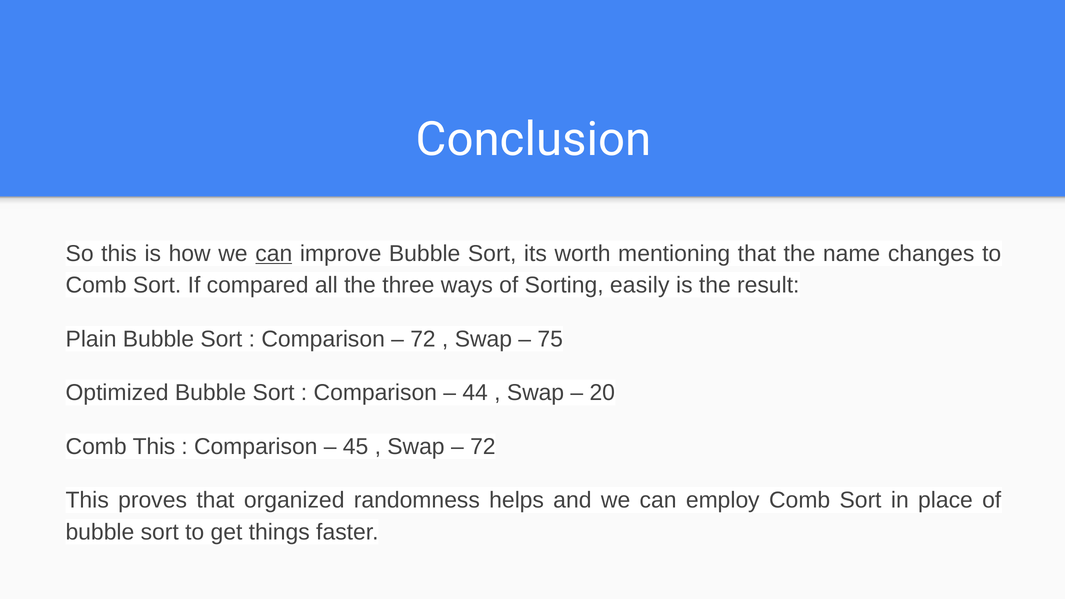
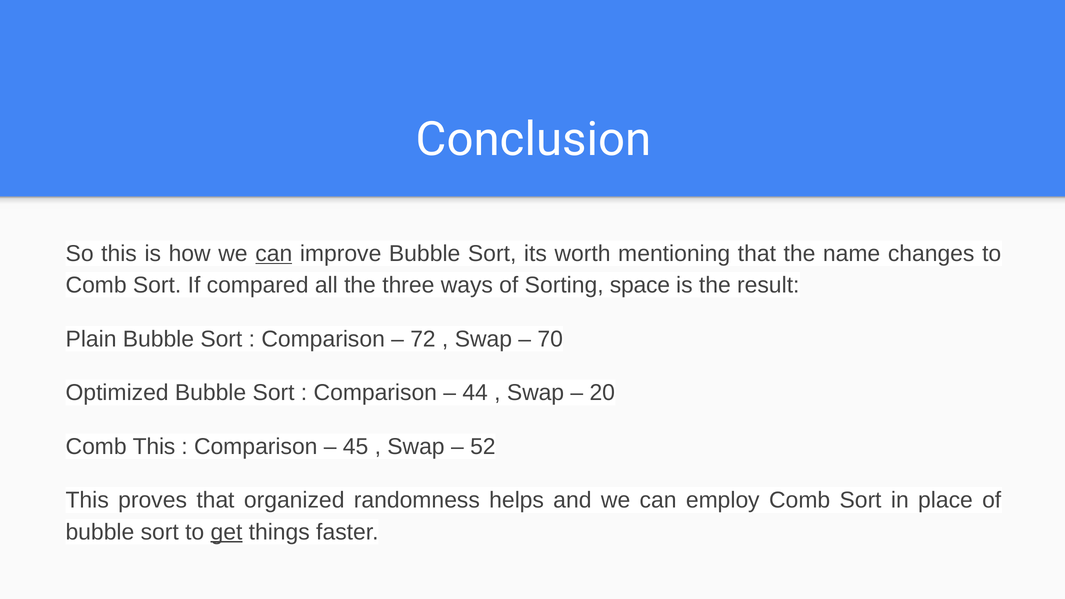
easily: easily -> space (640, 285)
75: 75 -> 70 (550, 339)
72: 72 -> 52 (483, 447)
get underline: none -> present (227, 532)
